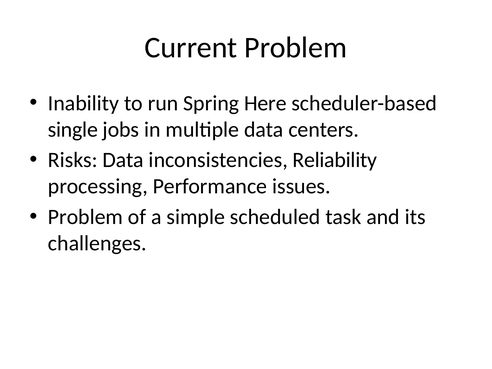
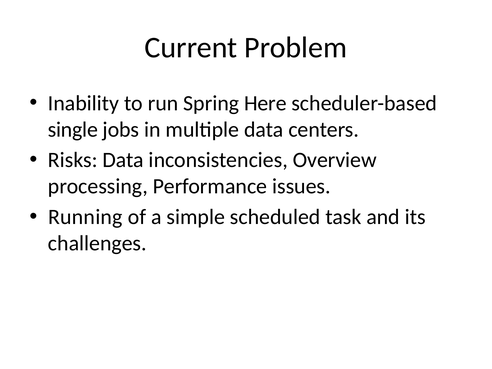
Reliability: Reliability -> Overview (335, 160)
Problem: Problem -> Running (85, 217)
